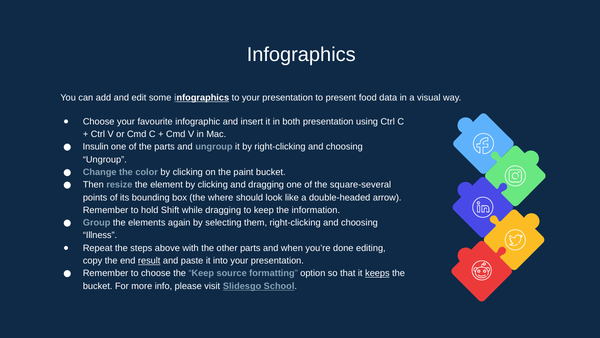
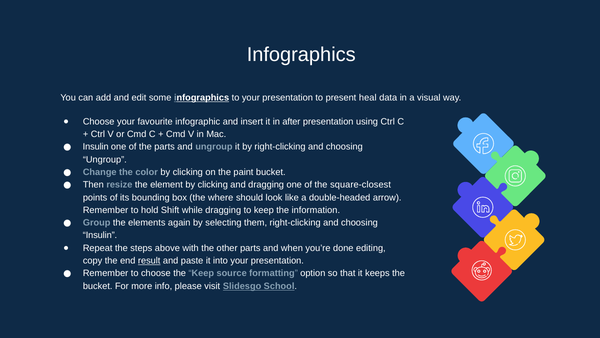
food: food -> heal (368, 97)
both: both -> after (291, 121)
square-several: square-several -> square-closest (361, 185)
Illness: Illness -> Insulin (100, 235)
keeps underline: present -> none (377, 273)
